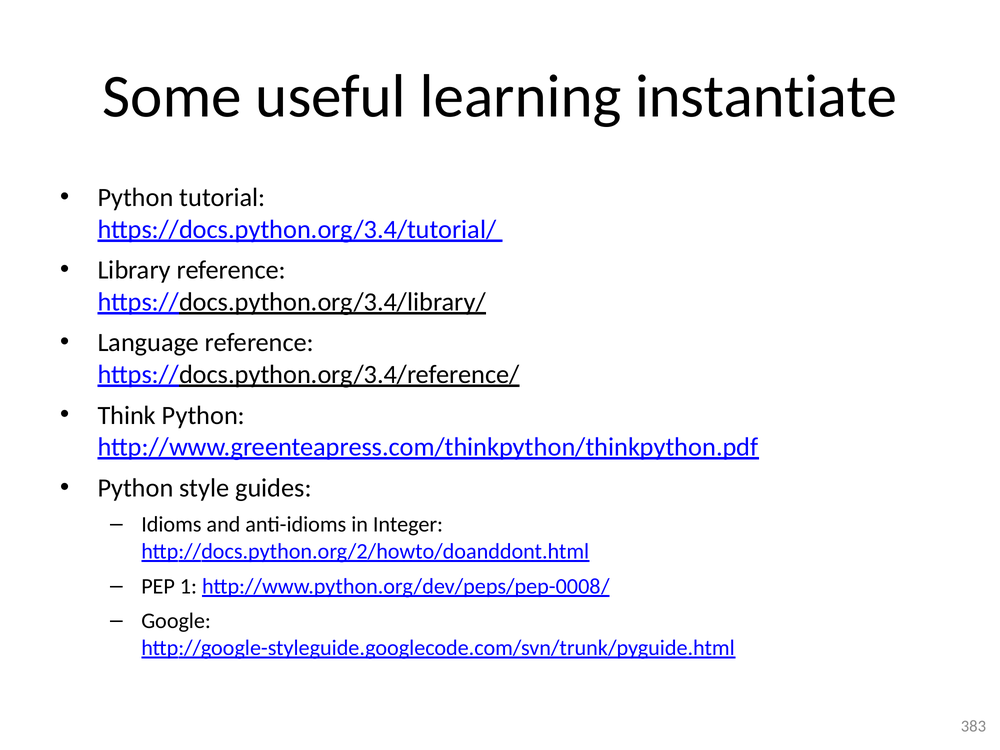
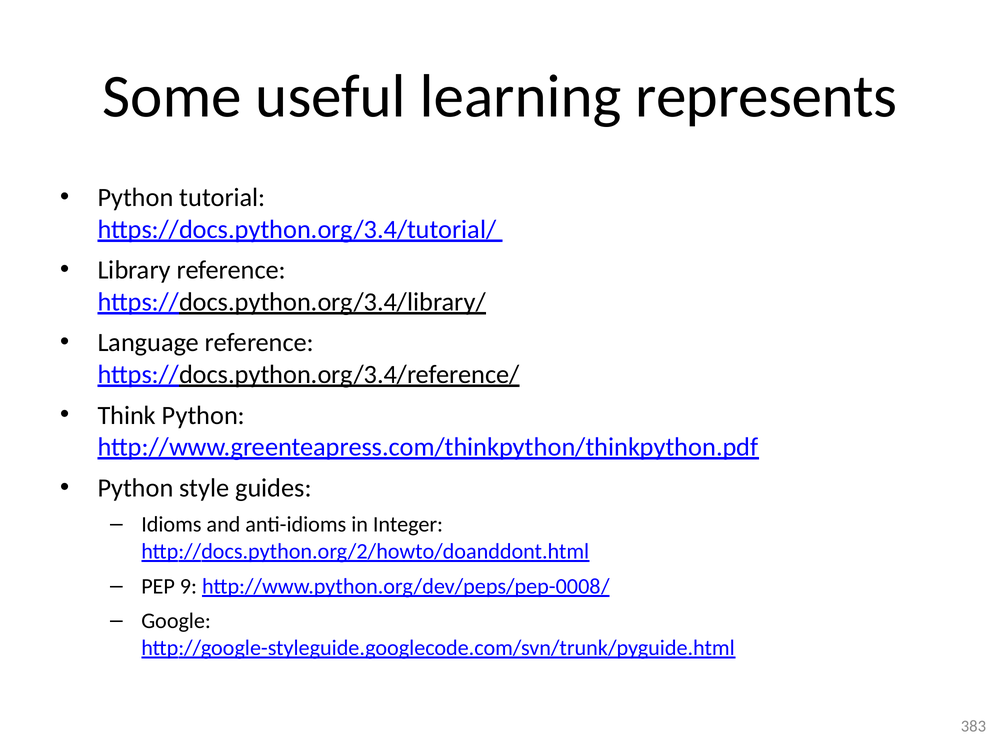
instantiate: instantiate -> represents (766, 97)
1: 1 -> 9 (188, 586)
